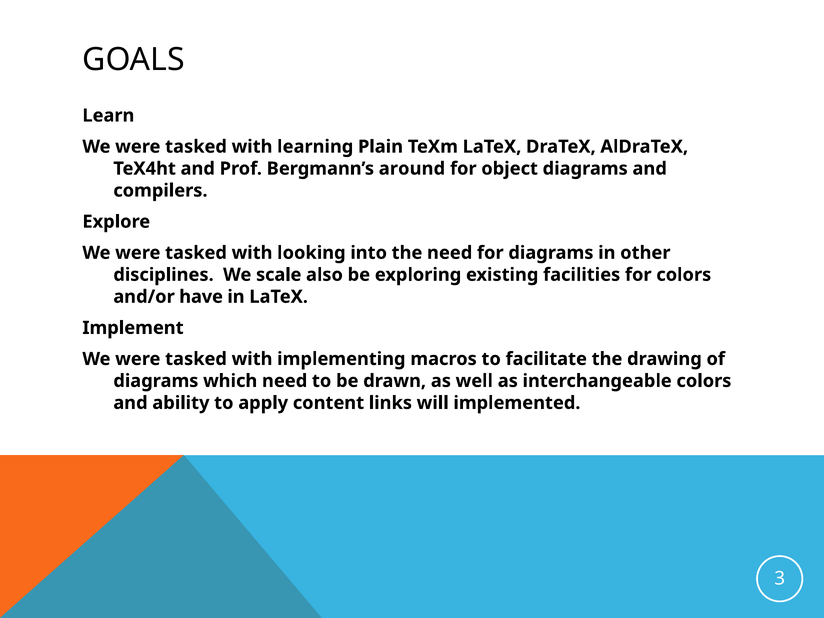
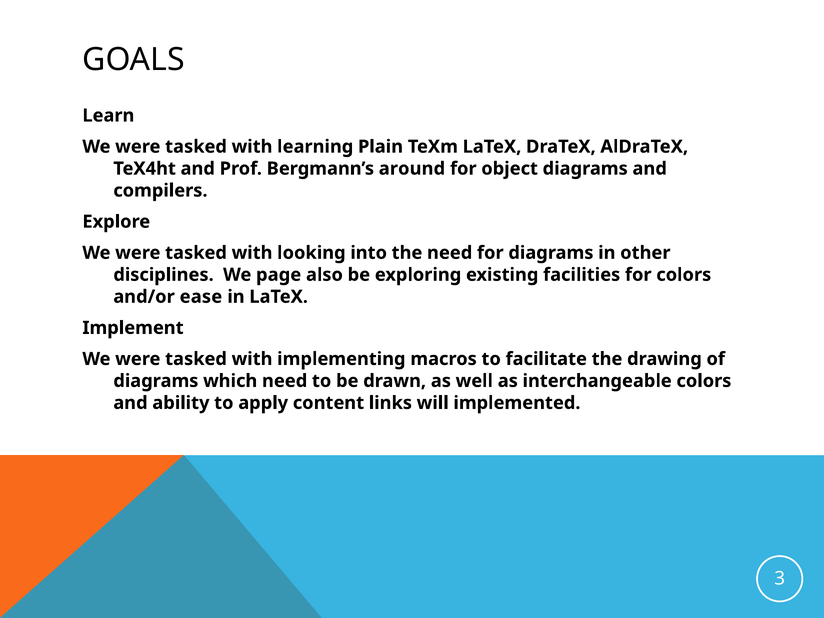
scale: scale -> page (279, 275)
have: have -> ease (201, 297)
